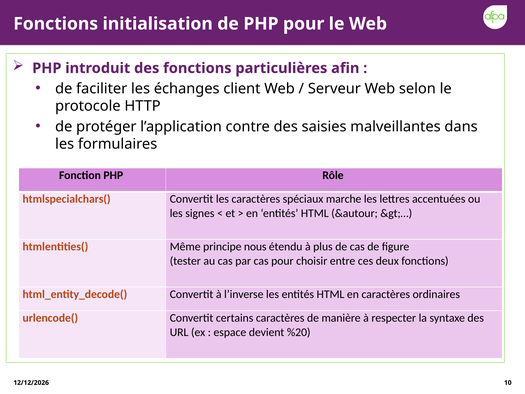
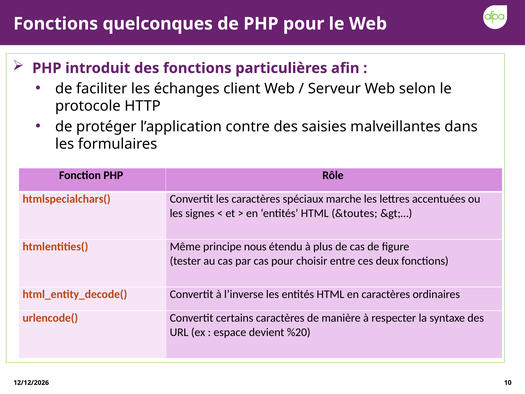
initialisation: initialisation -> quelconques (158, 24)
&autour: &autour -> &toutes (354, 213)
